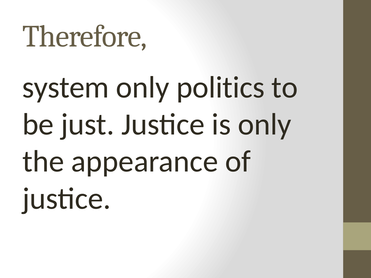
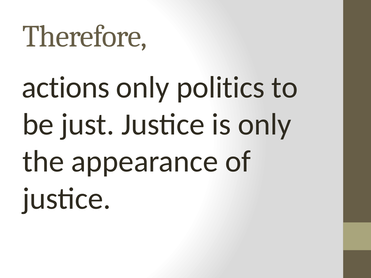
system: system -> actions (66, 87)
